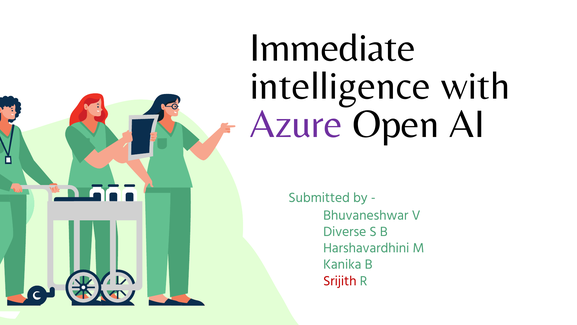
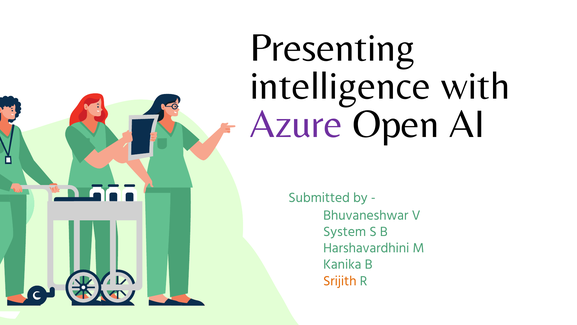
Immediate: Immediate -> Presenting (332, 48)
Diverse: Diverse -> System (345, 231)
Srijith colour: red -> orange (340, 280)
